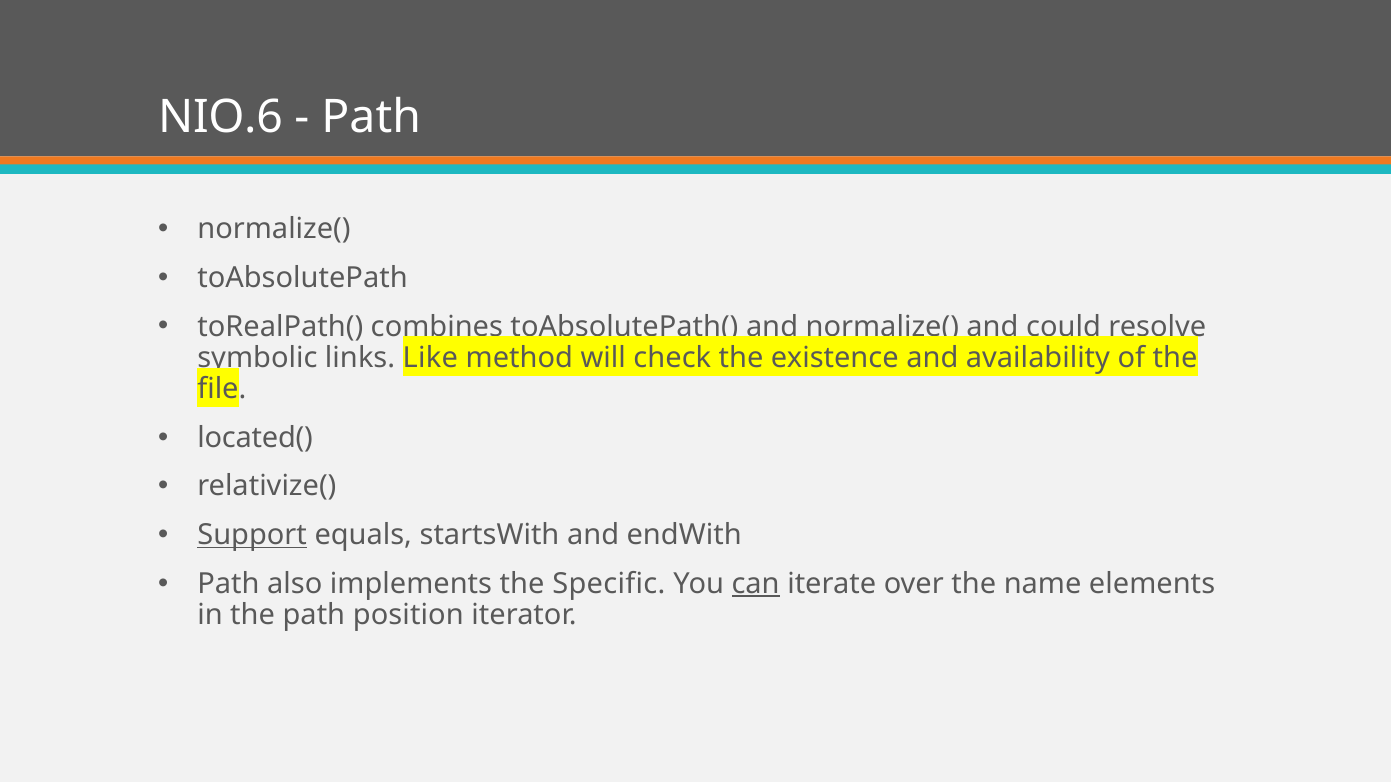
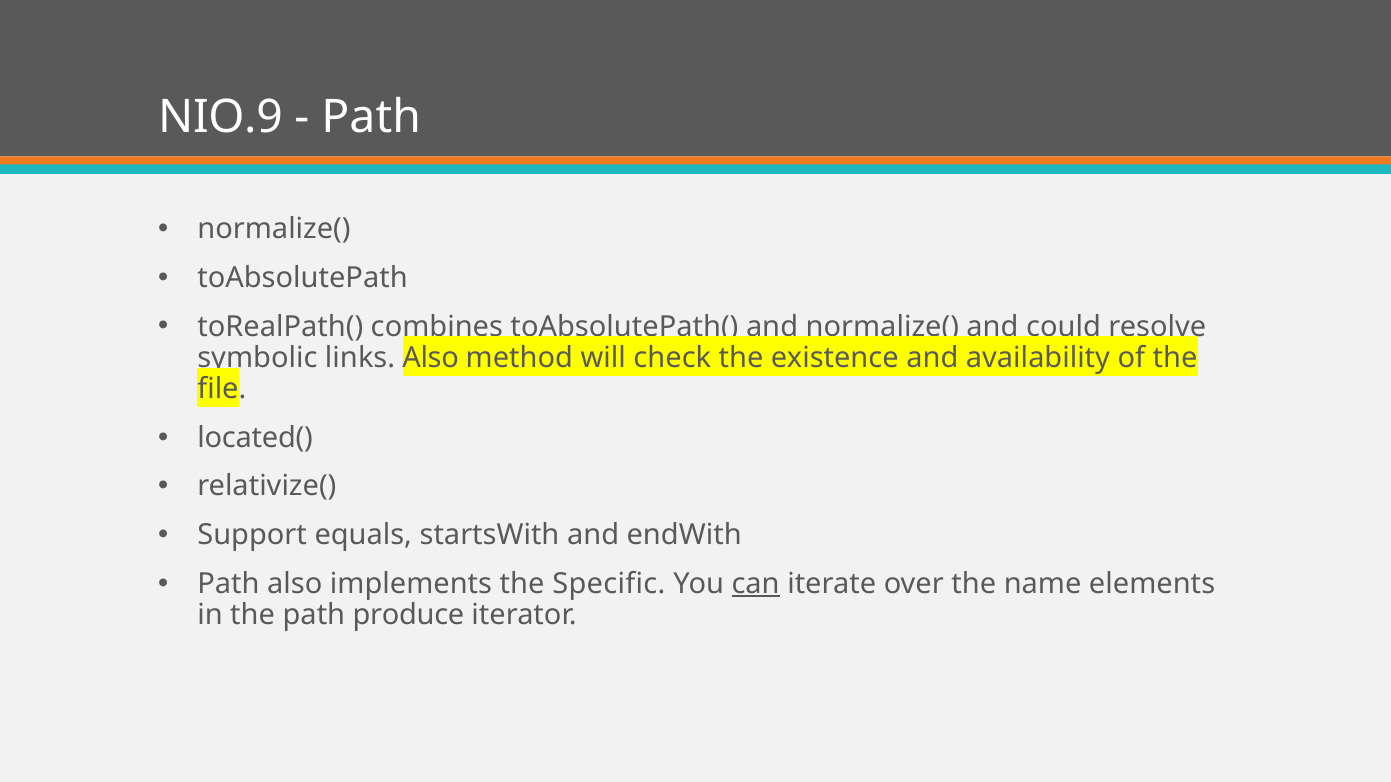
NIO.6: NIO.6 -> NIO.9 (220, 117)
links Like: Like -> Also (431, 358)
Support underline: present -> none (252, 535)
position: position -> produce (409, 615)
